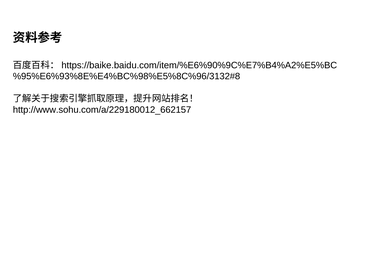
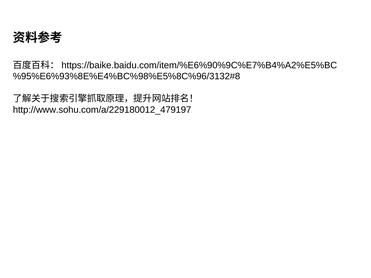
http://www.sohu.com/a/229180012_662157: http://www.sohu.com/a/229180012_662157 -> http://www.sohu.com/a/229180012_479197 (102, 110)
